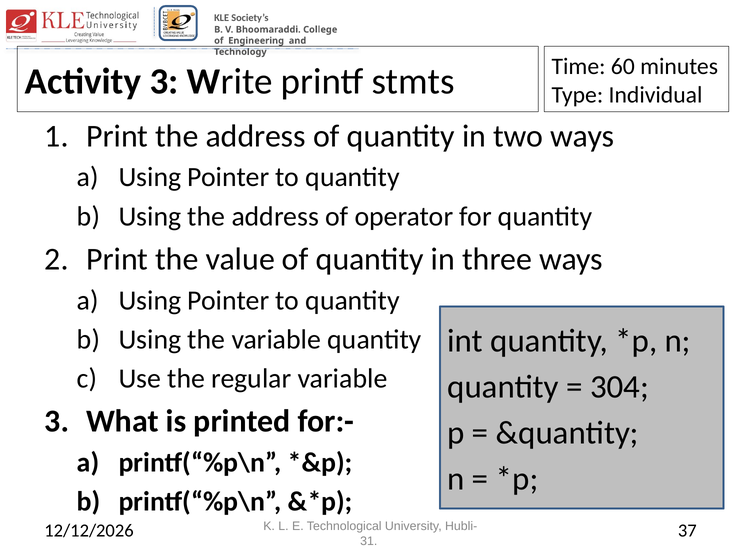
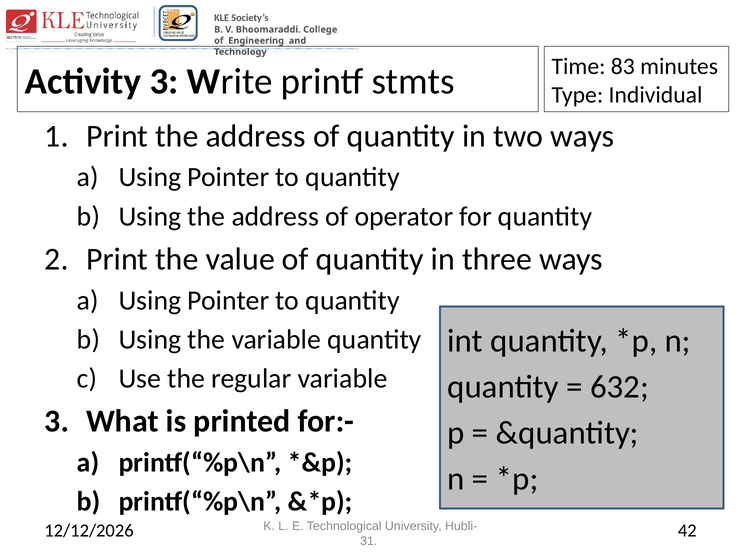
60: 60 -> 83 (623, 66)
304: 304 -> 632 (620, 387)
37: 37 -> 42 (687, 531)
